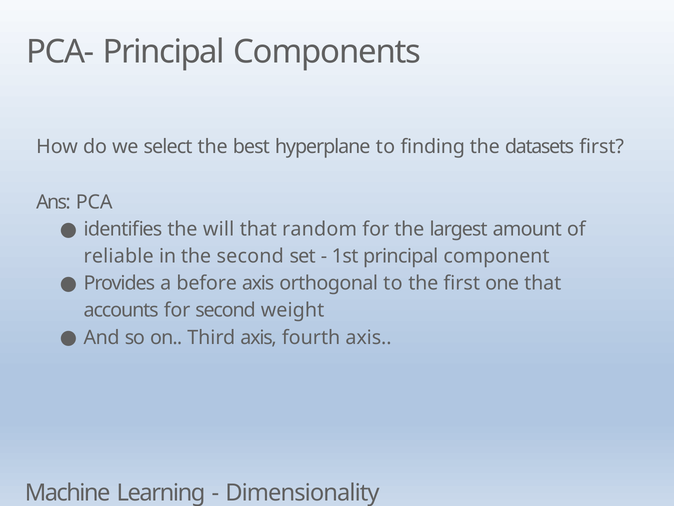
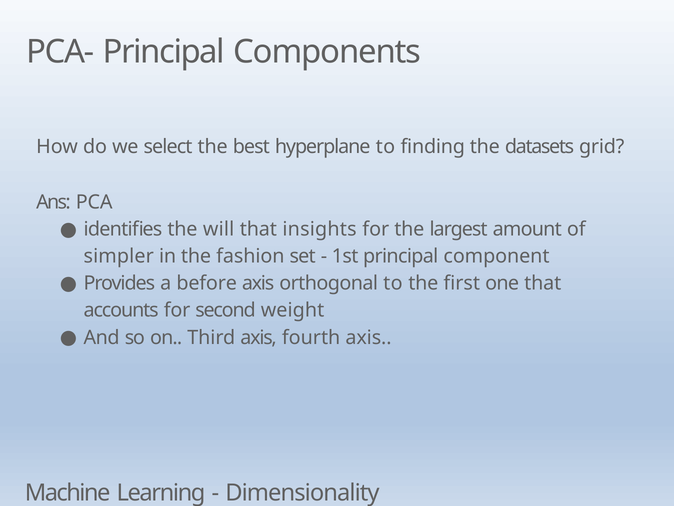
datasets first: first -> grid (602, 147)
random: random -> insights (320, 229)
reliable: reliable -> simpler (119, 256)
the second: second -> fashion (250, 256)
